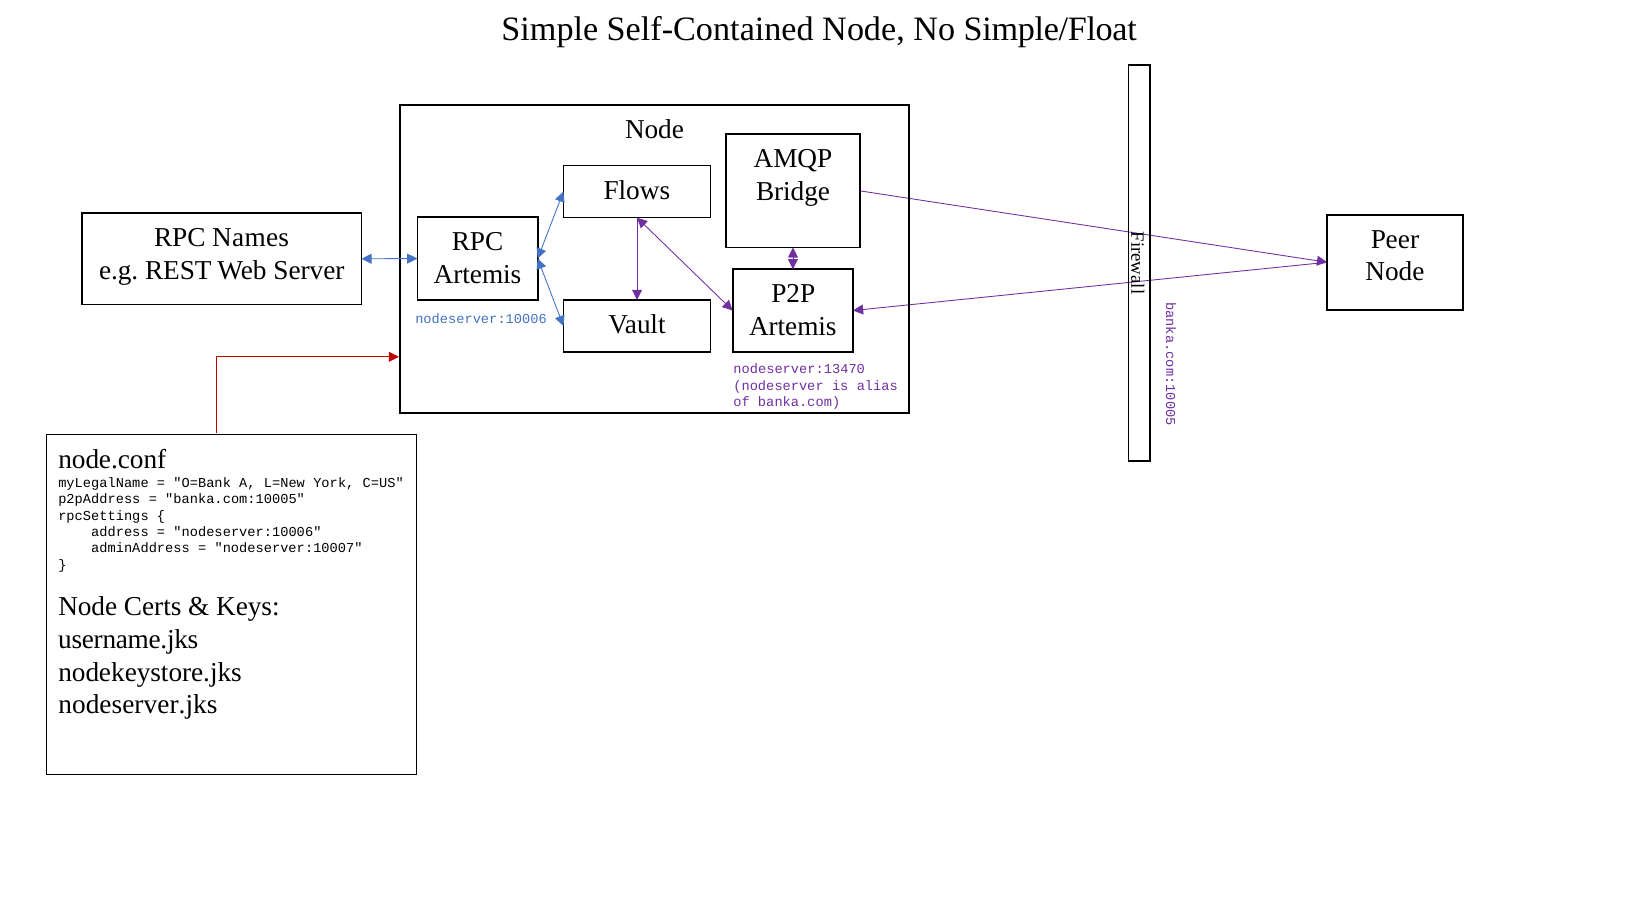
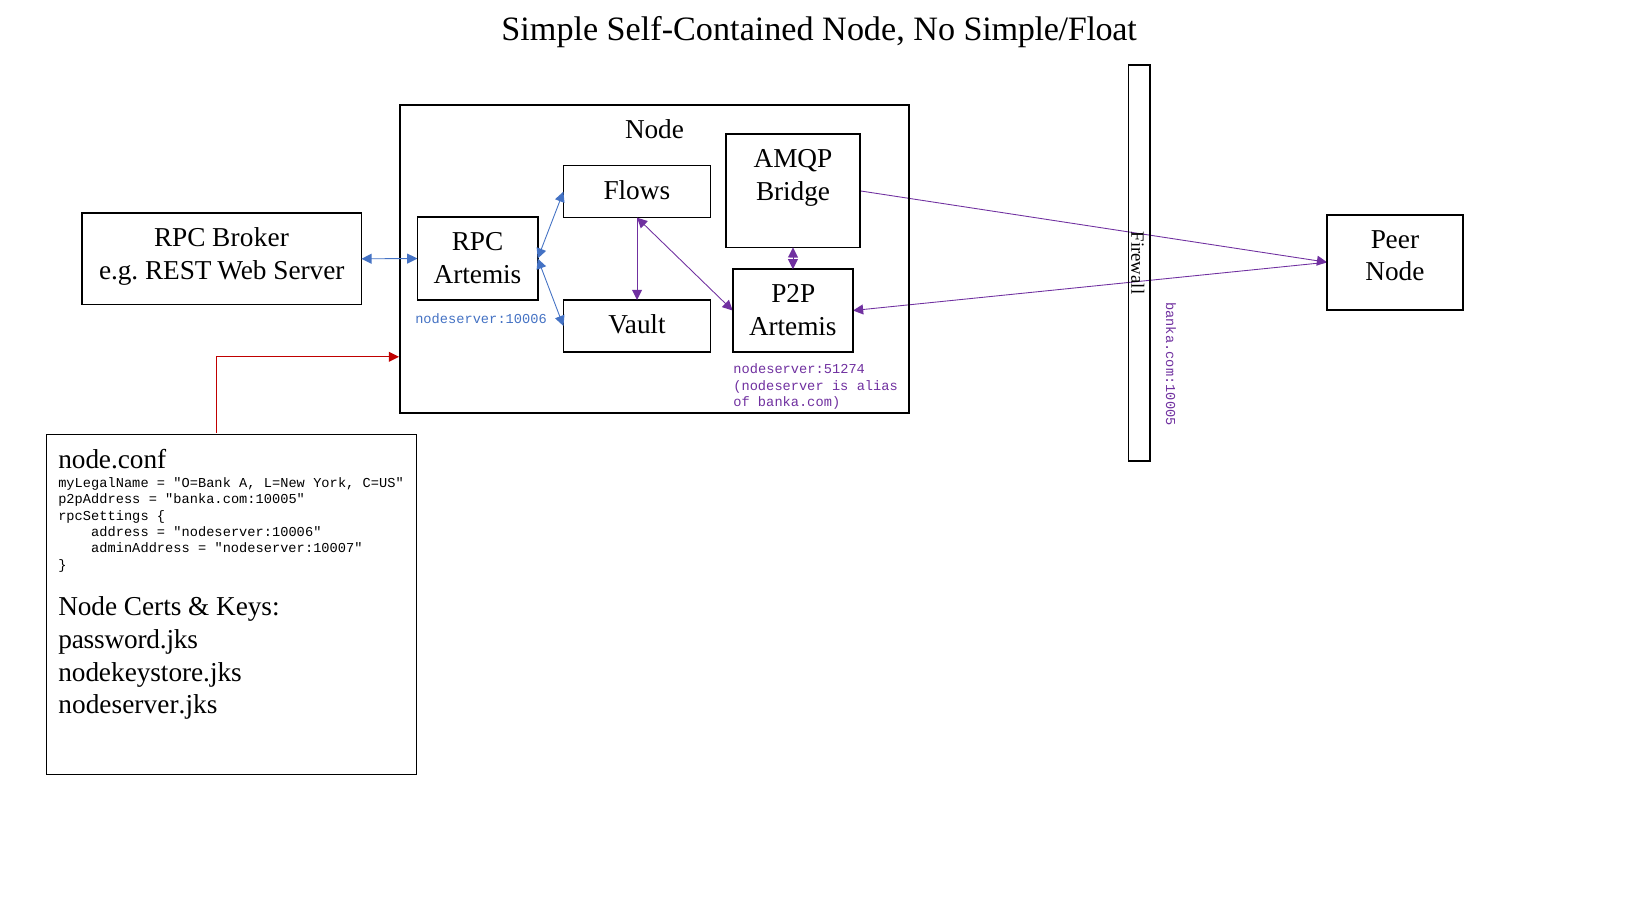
Names: Names -> Broker (251, 238)
nodeserver:13470: nodeserver:13470 -> nodeserver:51274 (799, 369)
username.jks: username.jks -> password.jks (128, 639)
